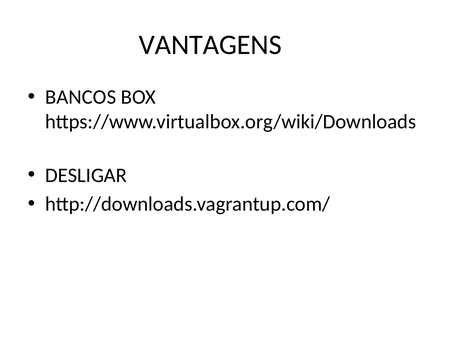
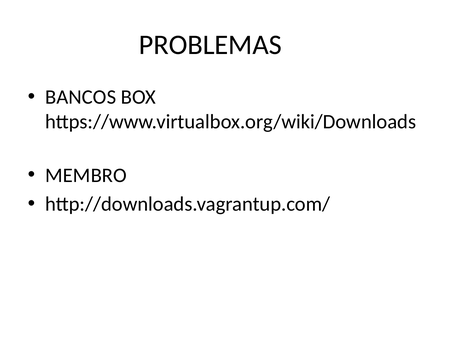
VANTAGENS: VANTAGENS -> PROBLEMAS (210, 45)
DESLIGAR: DESLIGAR -> MEMBRO (86, 175)
